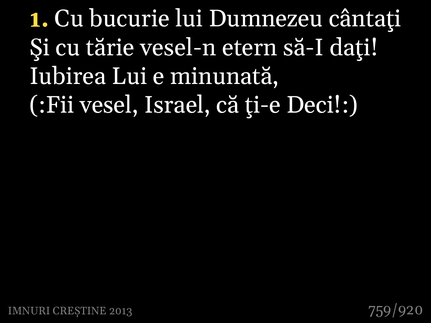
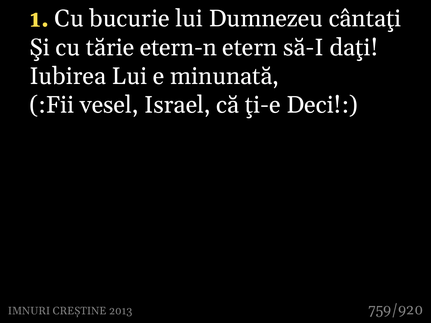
vesel-n: vesel-n -> etern-n (178, 48)
